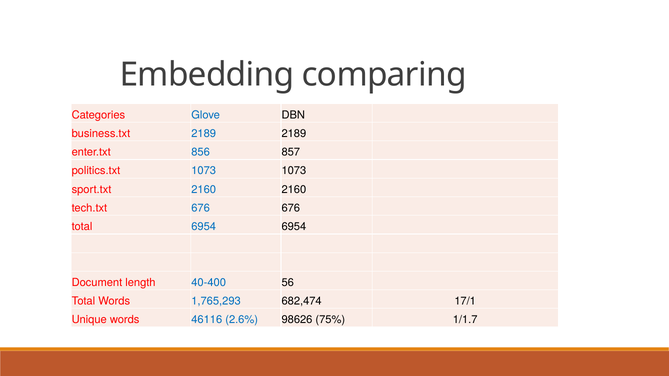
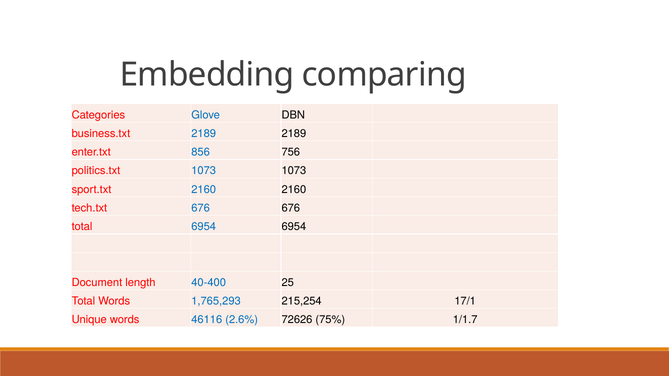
857: 857 -> 756 (291, 152)
56: 56 -> 25 (288, 283)
682,474: 682,474 -> 215,254 (302, 301)
98626: 98626 -> 72626 (297, 320)
